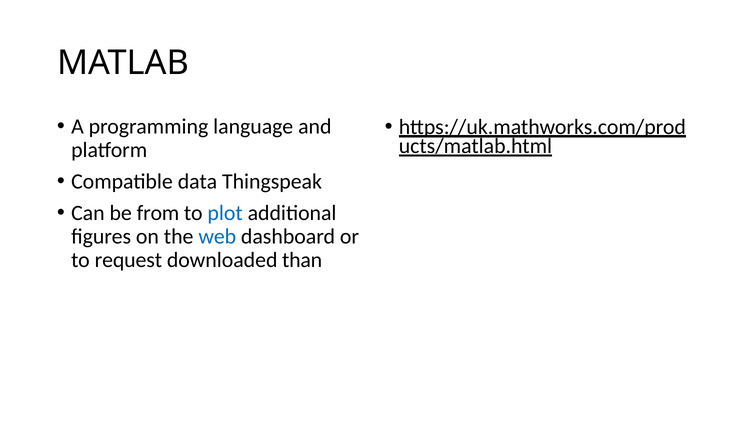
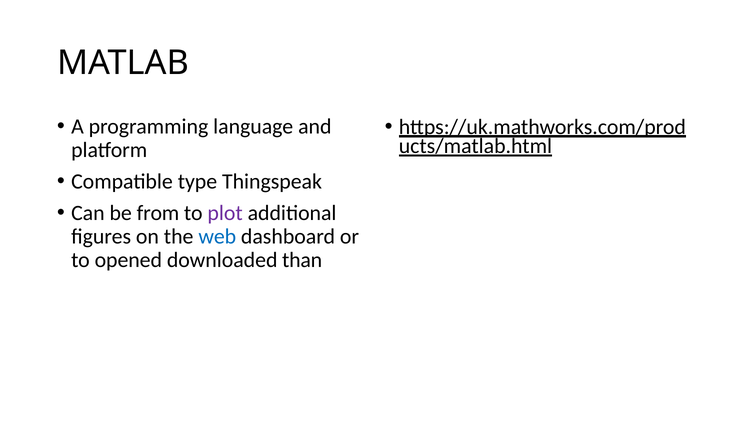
data: data -> type (197, 182)
plot colour: blue -> purple (225, 213)
request: request -> opened (128, 260)
